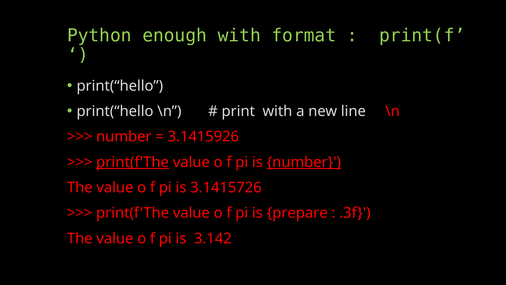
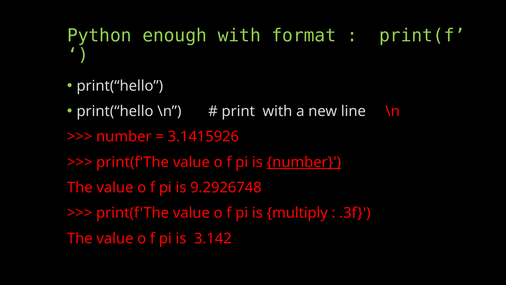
print(f'The underline: present -> none (133, 162)
3.1415726: 3.1415726 -> 9.2926748 (226, 187)
prepare: prepare -> multiply (297, 213)
